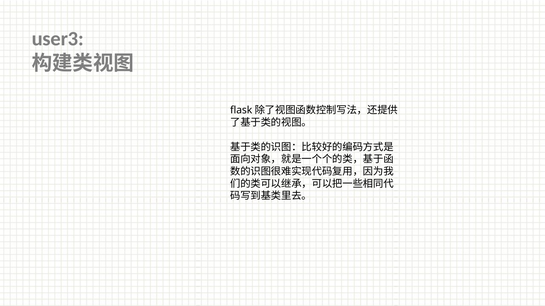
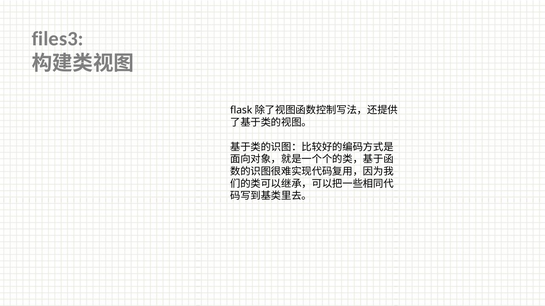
user3: user3 -> files3 (58, 39)
